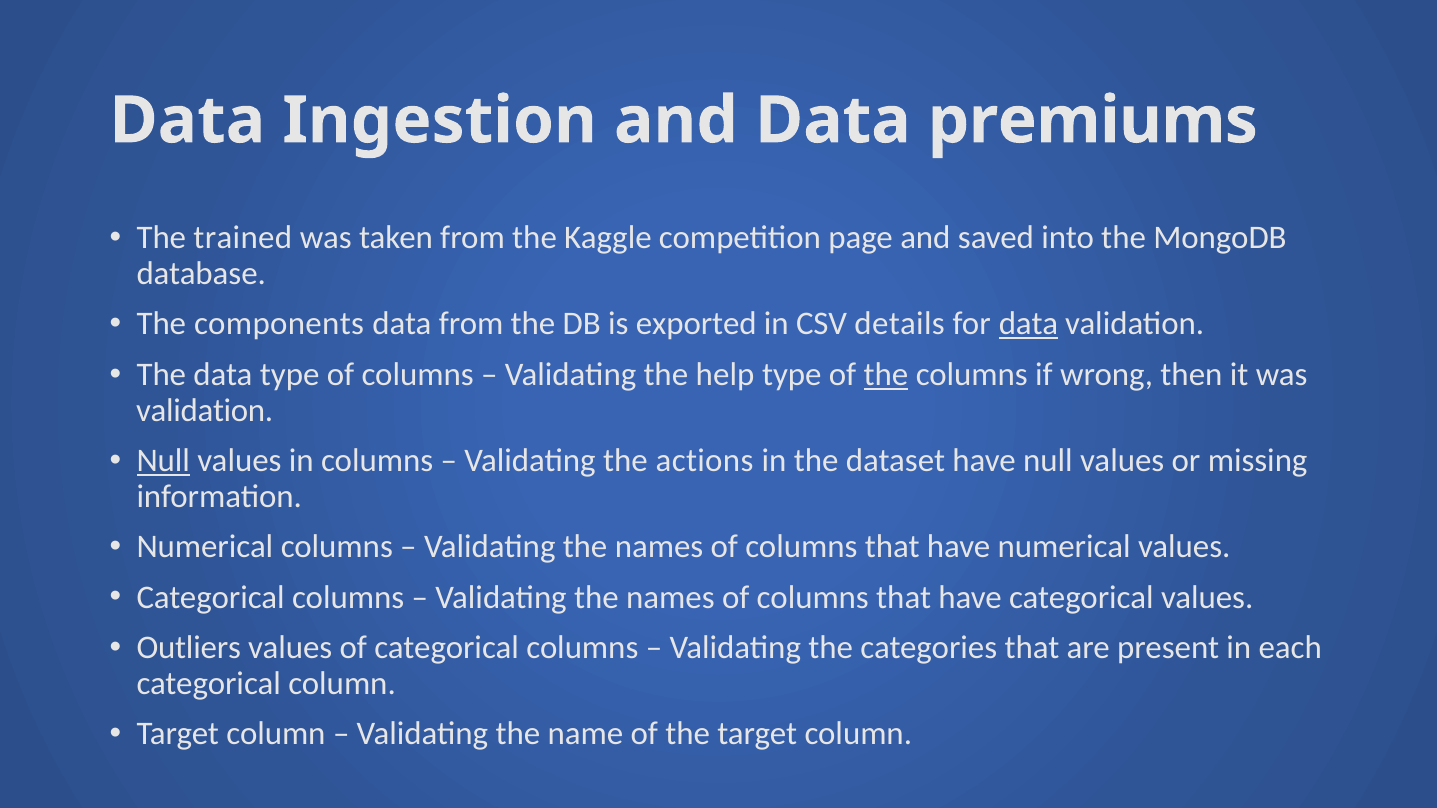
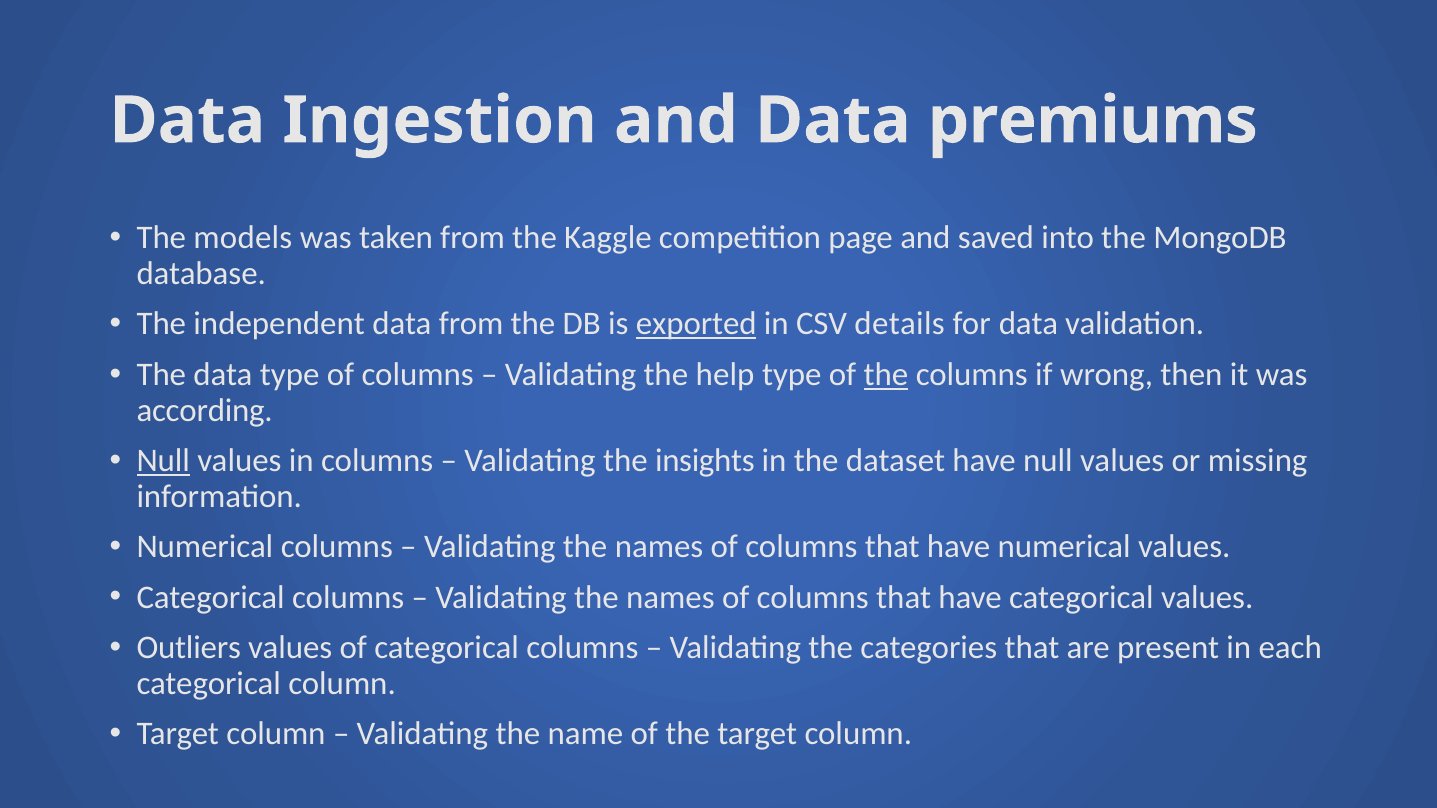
trained: trained -> models (243, 238)
components: components -> independent (279, 324)
exported underline: none -> present (696, 324)
data underline: present -> none (1028, 324)
validation: validation -> according (205, 410)
actions: actions -> insights (705, 461)
